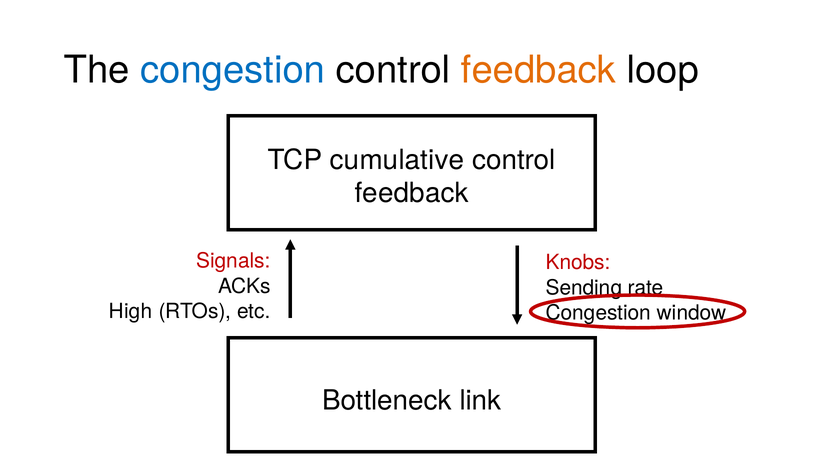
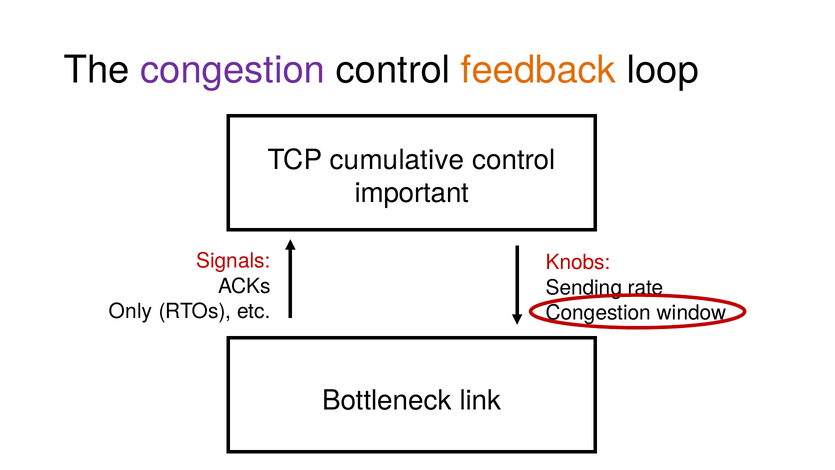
congestion colour: blue -> purple (233, 70)
feedback: feedback -> important (412, 193)
High: High -> Only (131, 311)
